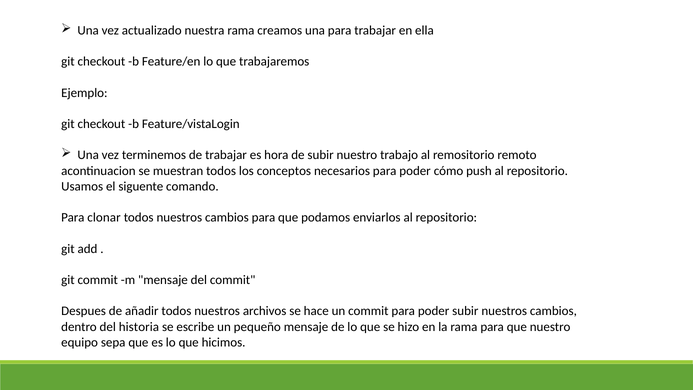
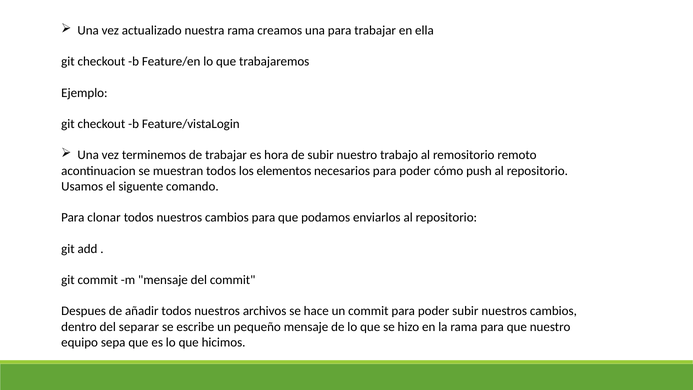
conceptos: conceptos -> elementos (284, 171)
historia: historia -> separar (139, 327)
